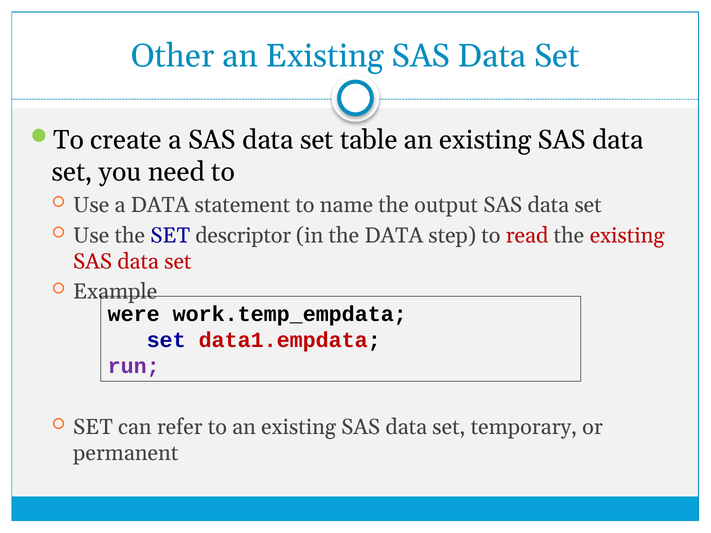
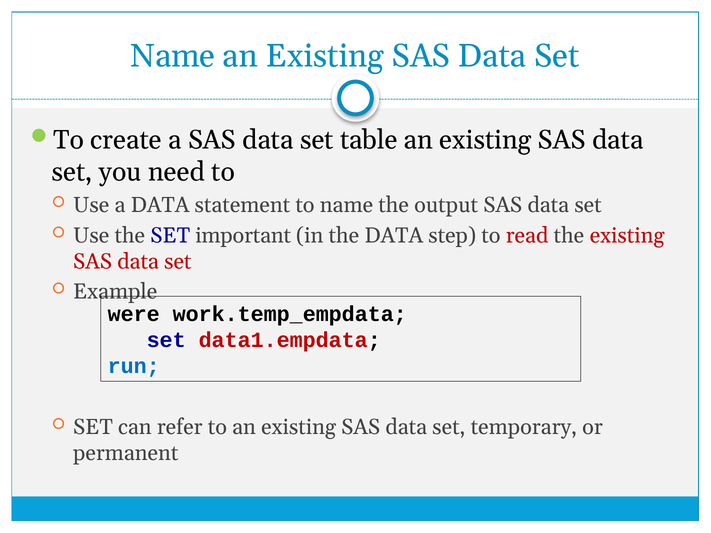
Other: Other -> Name (173, 56)
descriptor: descriptor -> important (243, 236)
run colour: purple -> blue (134, 366)
